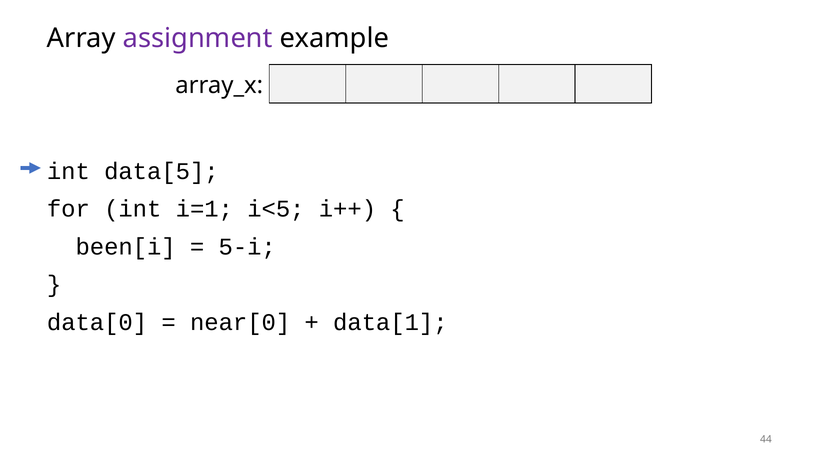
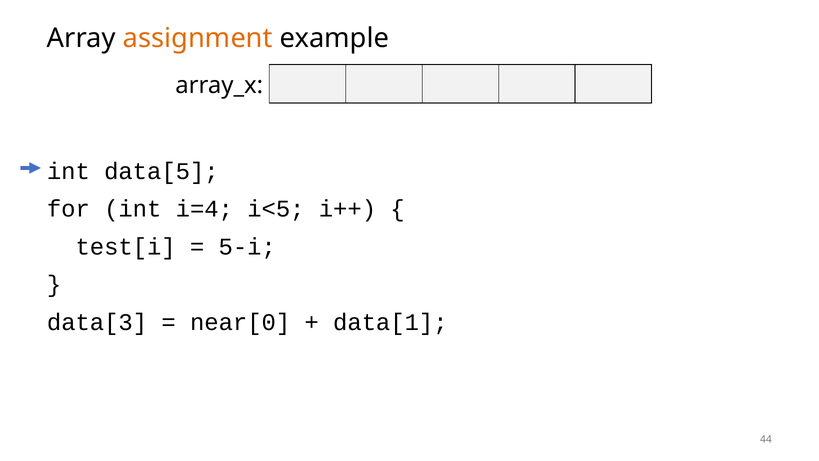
assignment colour: purple -> orange (198, 38)
i=1: i=1 -> i=4 (204, 209)
been[i: been[i -> test[i (126, 246)
data[0: data[0 -> data[3 (97, 322)
